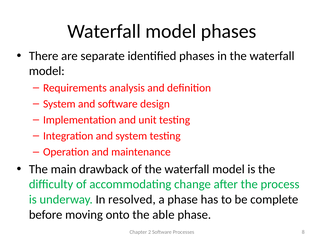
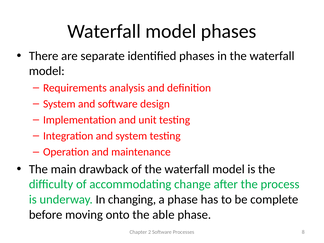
resolved: resolved -> changing (132, 199)
